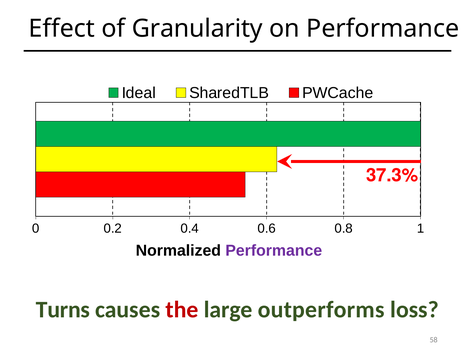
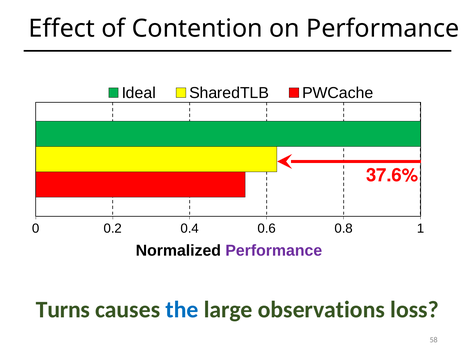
Granularity: Granularity -> Contention (197, 29)
37.3%: 37.3% -> 37.6% (392, 176)
the colour: red -> blue (182, 310)
outperforms: outperforms -> observations (321, 310)
